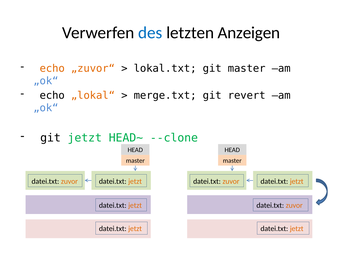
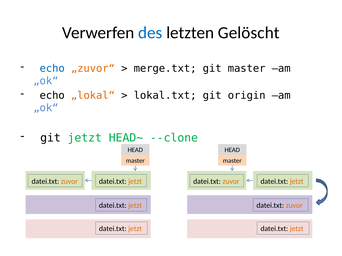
Anzeigen: Anzeigen -> Gelöscht (249, 33)
echo colour: orange -> blue (52, 69)
lokal.txt: lokal.txt -> merge.txt (165, 69)
merge.txt: merge.txt -> lokal.txt (165, 96)
revert: revert -> origin (247, 96)
